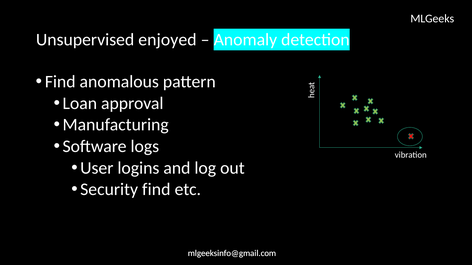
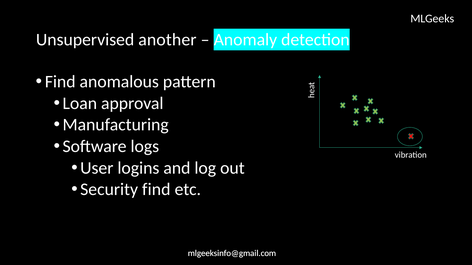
enjoyed: enjoyed -> another (167, 40)
